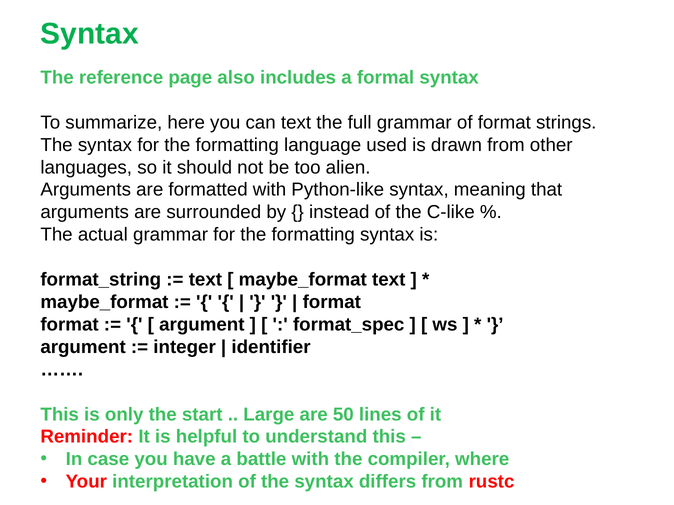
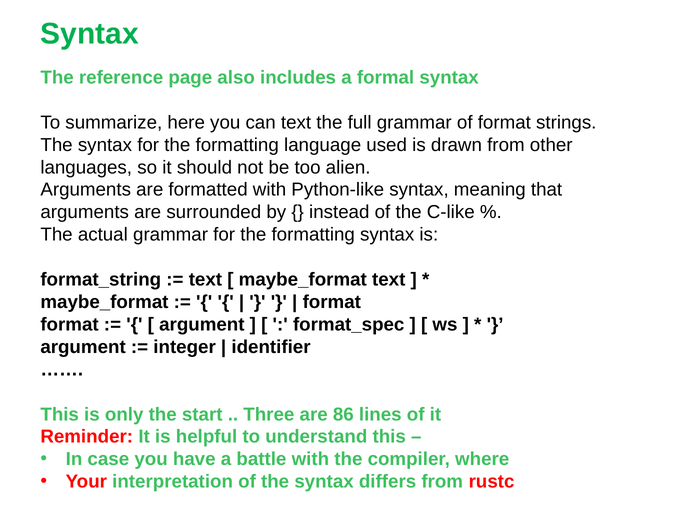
Large: Large -> Three (269, 415)
50: 50 -> 86 (343, 415)
